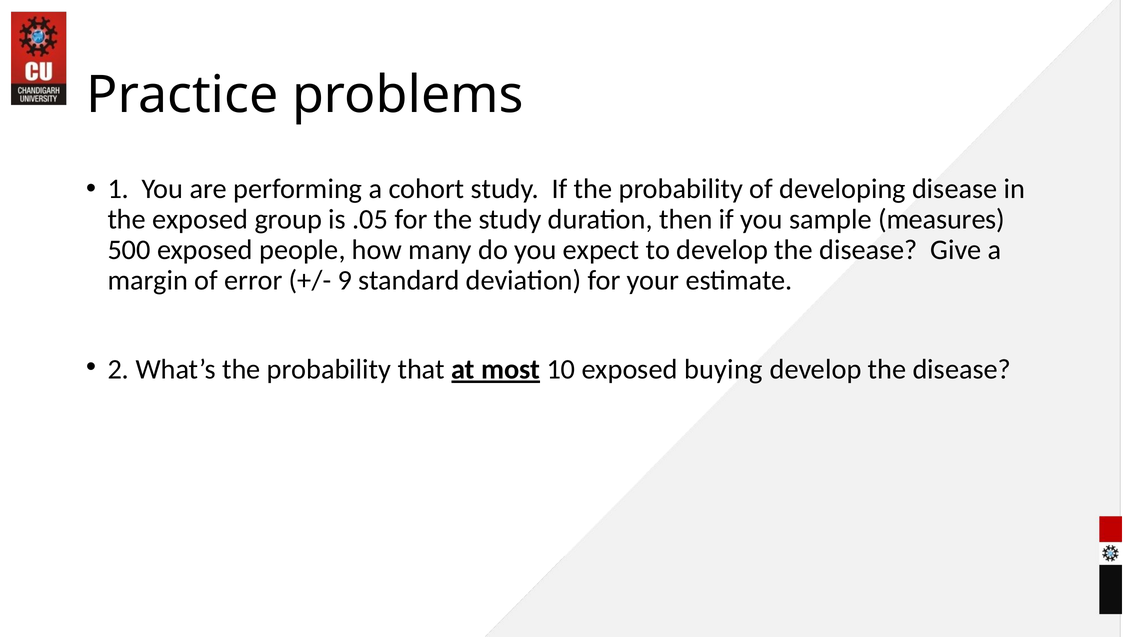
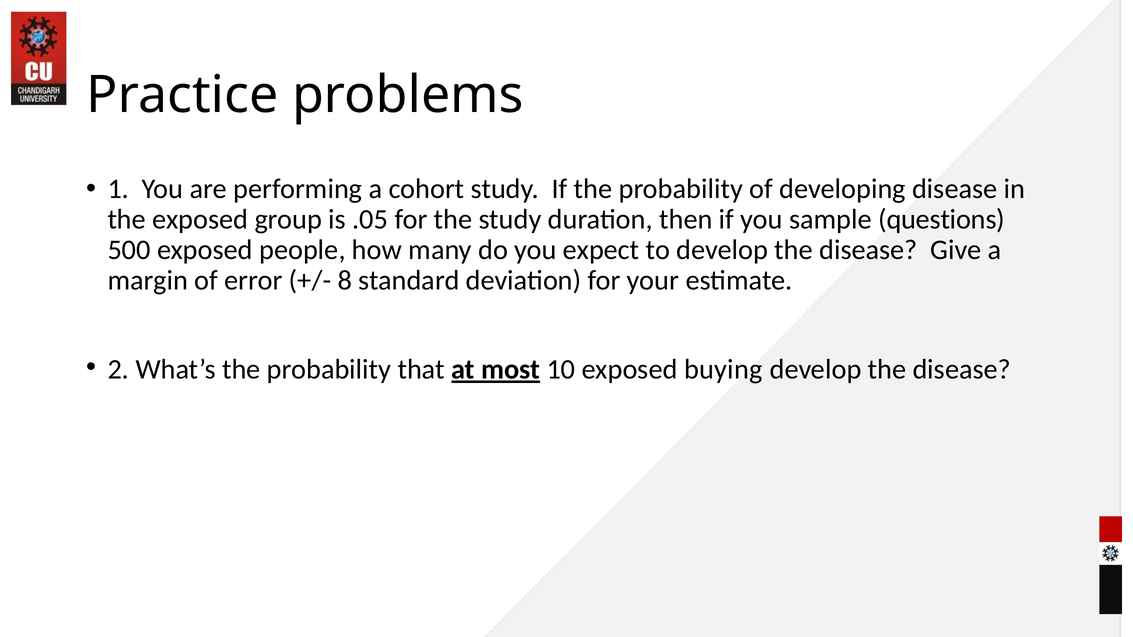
measures: measures -> questions (942, 220)
9: 9 -> 8 (345, 281)
